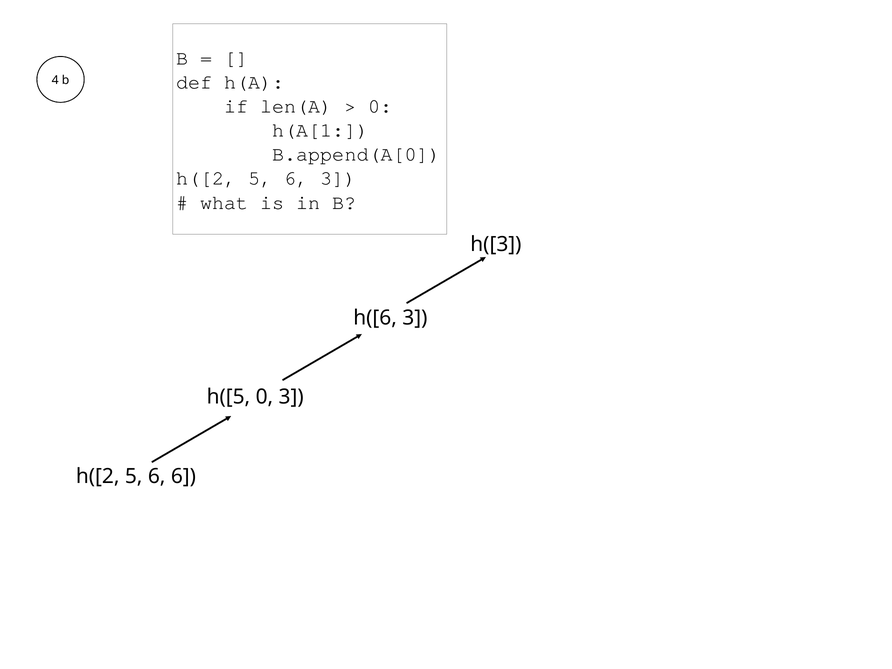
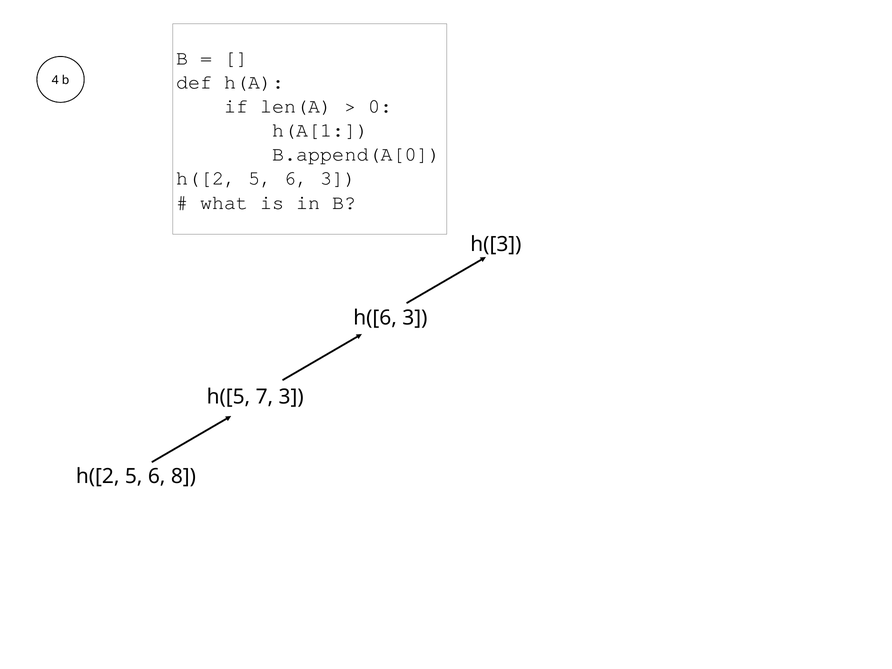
h([5 0: 0 -> 7 (264, 397)
6 6: 6 -> 8 (183, 476)
